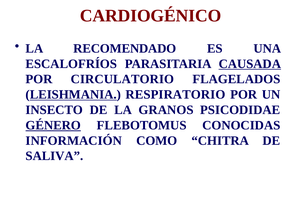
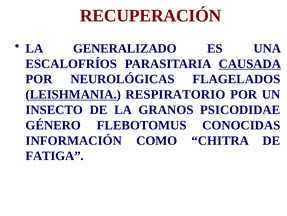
CARDIOGÉNICO: CARDIOGÉNICO -> RECUPERACIÓN (151, 16)
RECOMENDADO: RECOMENDADO -> GENERALIZADO (125, 48)
CIRCULATORIO: CIRCULATORIO -> NEUROLÓGICAS (123, 79)
GÉNERO underline: present -> none (53, 125)
SALIVA: SALIVA -> FATIGA (55, 155)
